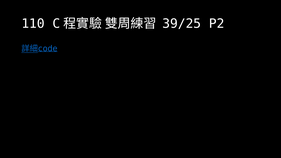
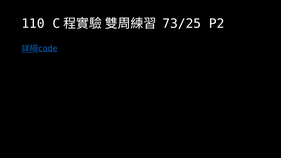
39/25: 39/25 -> 73/25 (182, 24)
